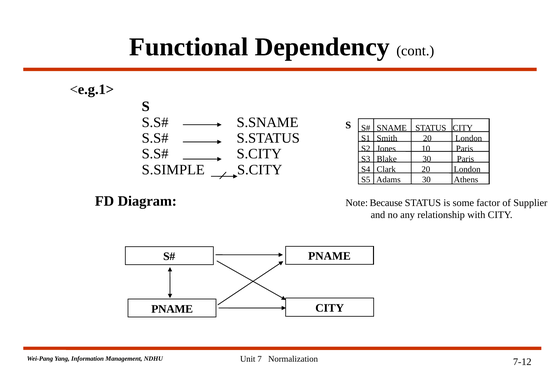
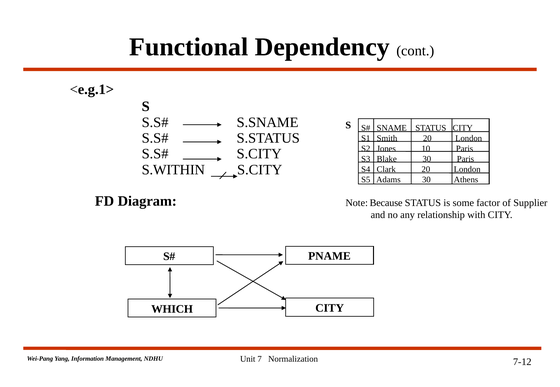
S.SIMPLE: S.SIMPLE -> S.WITHIN (173, 170)
PNAME: PNAME -> WHICH (172, 309)
